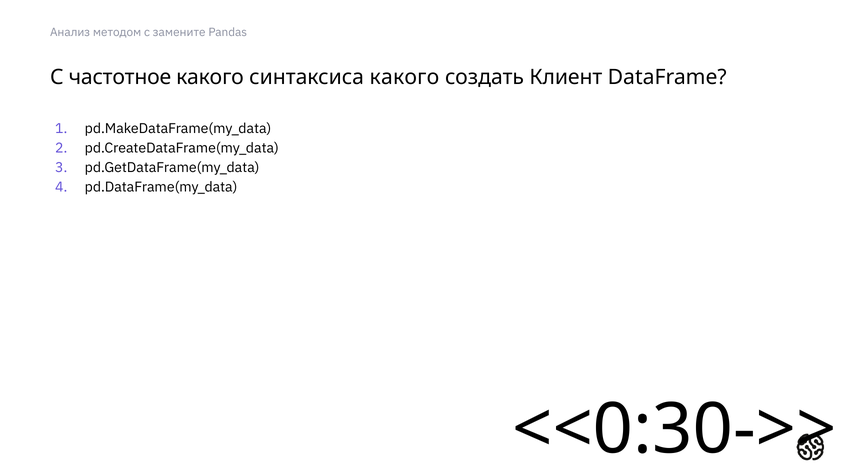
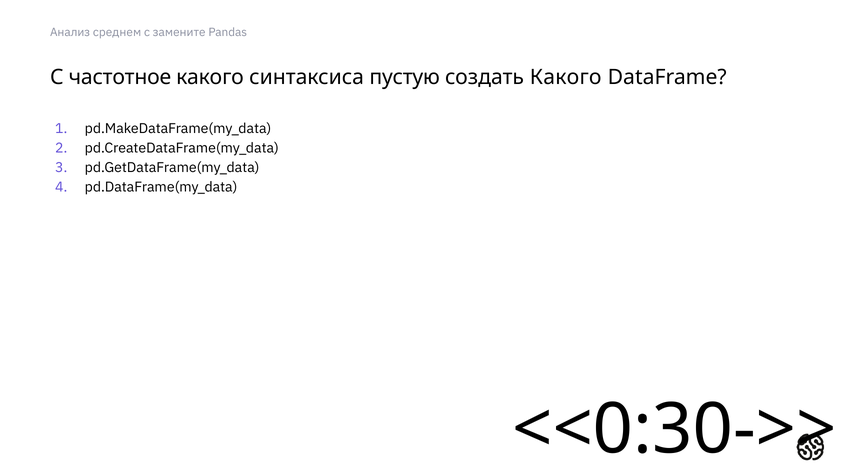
методом: методом -> среднем (117, 33)
синтаксиса какого: какого -> пустую (405, 77)
создать Клиент: Клиент -> Какого (566, 77)
